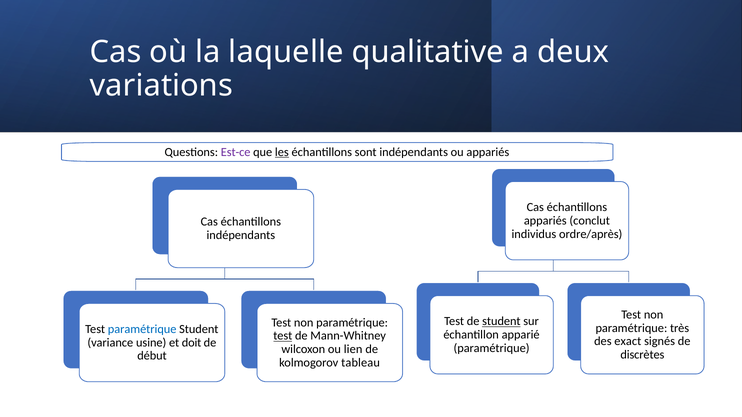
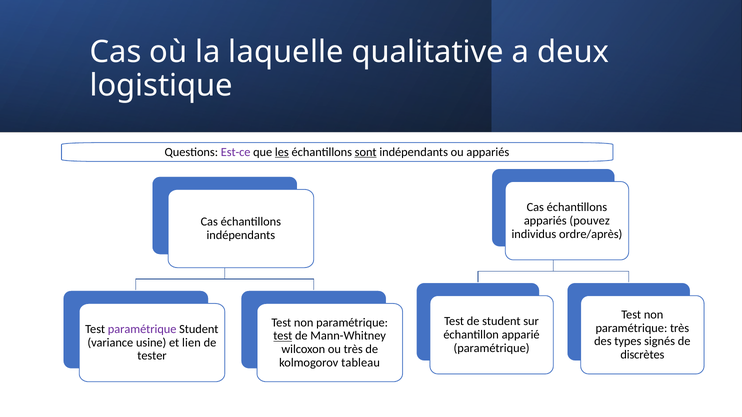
variations: variations -> logistique (161, 86)
sont underline: none -> present (366, 152)
conclut: conclut -> pouvez (590, 221)
student underline: present -> none (501, 322)
paramétrique colour: blue -> purple (142, 329)
exact: exact -> types (628, 342)
doit: doit -> lien (191, 343)
ou lien: lien -> très (353, 349)
début: début -> tester (152, 356)
